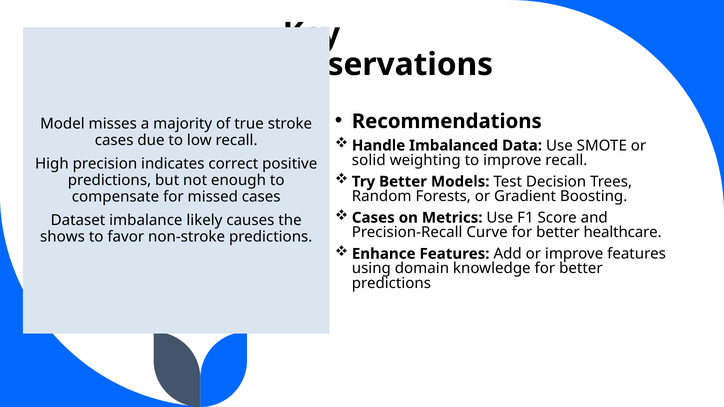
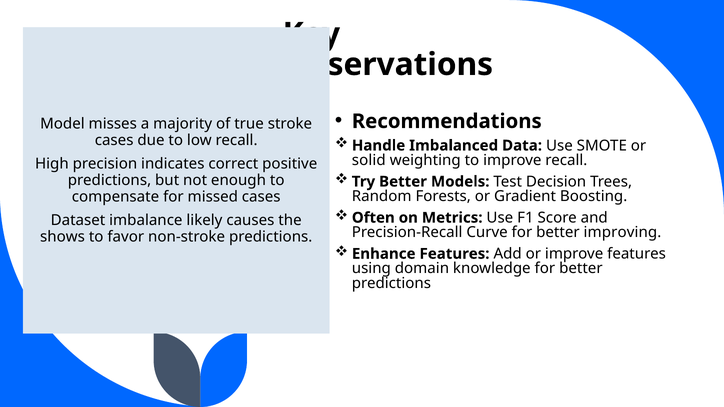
Cases: Cases -> Often (373, 218)
healthcare: healthcare -> improving (622, 233)
